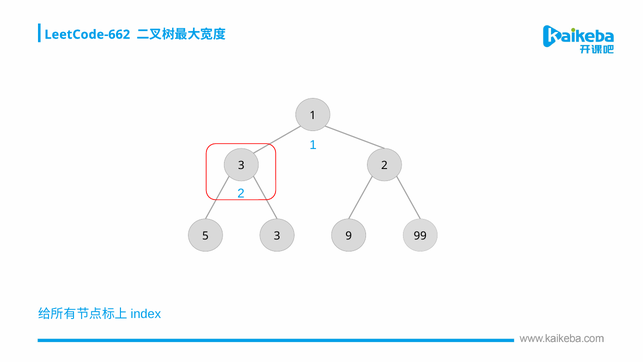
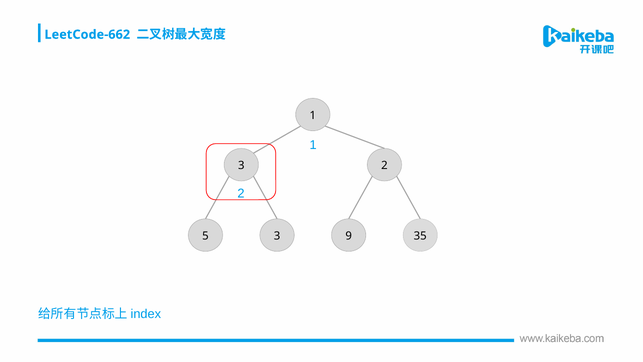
99: 99 -> 35 (420, 236)
